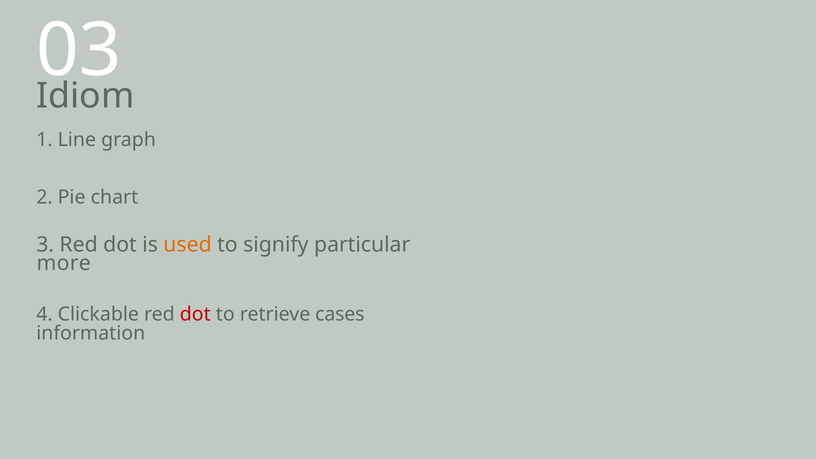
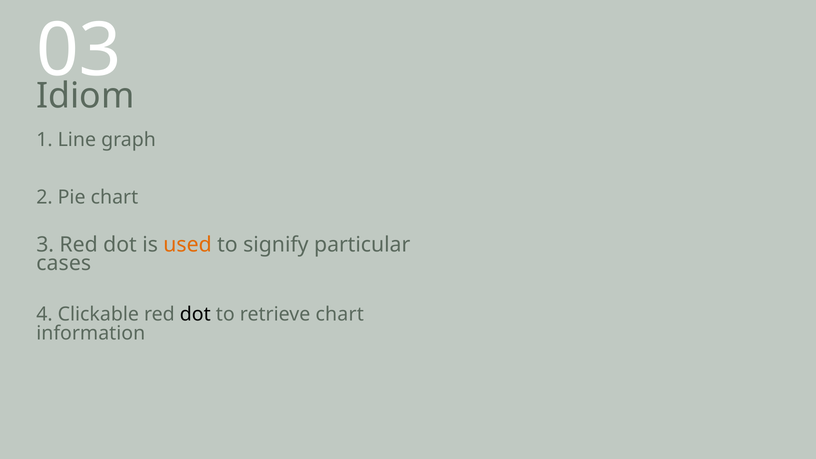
more: more -> cases (64, 263)
dot colour: red -> black (195, 314)
retrieve cases: cases -> chart (340, 314)
